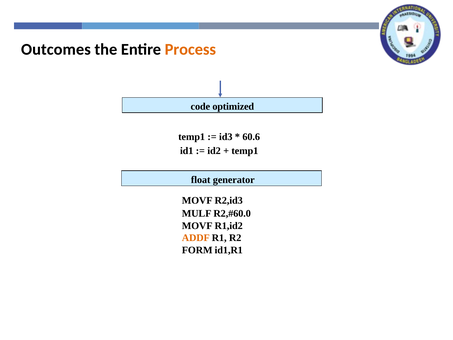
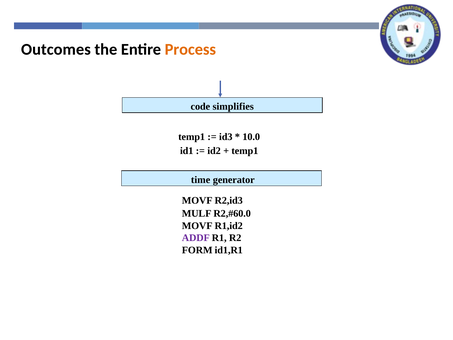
optimized: optimized -> simplifies (233, 106)
60.6: 60.6 -> 10.0 (251, 137)
float: float -> time (201, 180)
ADDF colour: orange -> purple (196, 238)
